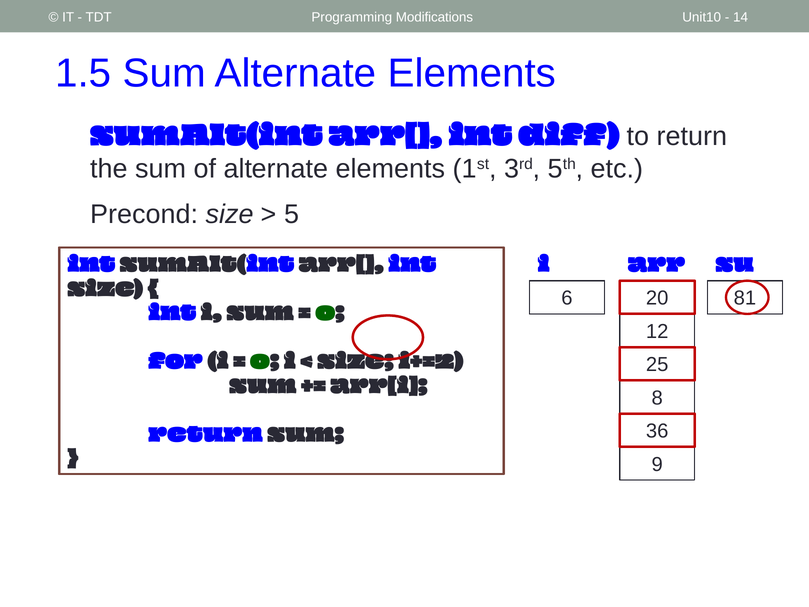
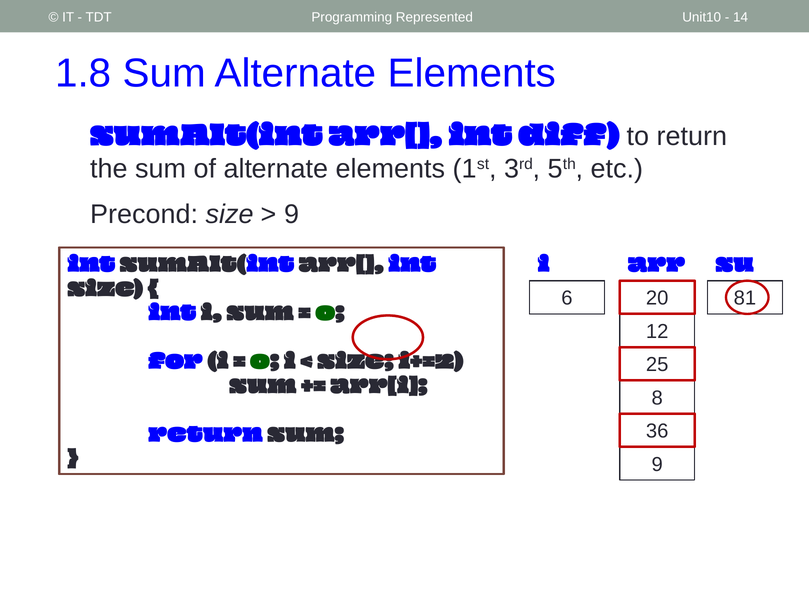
Modifications: Modifications -> Represented (434, 17)
1.5: 1.5 -> 1.8 (83, 74)
5: 5 -> 9 (292, 214)
